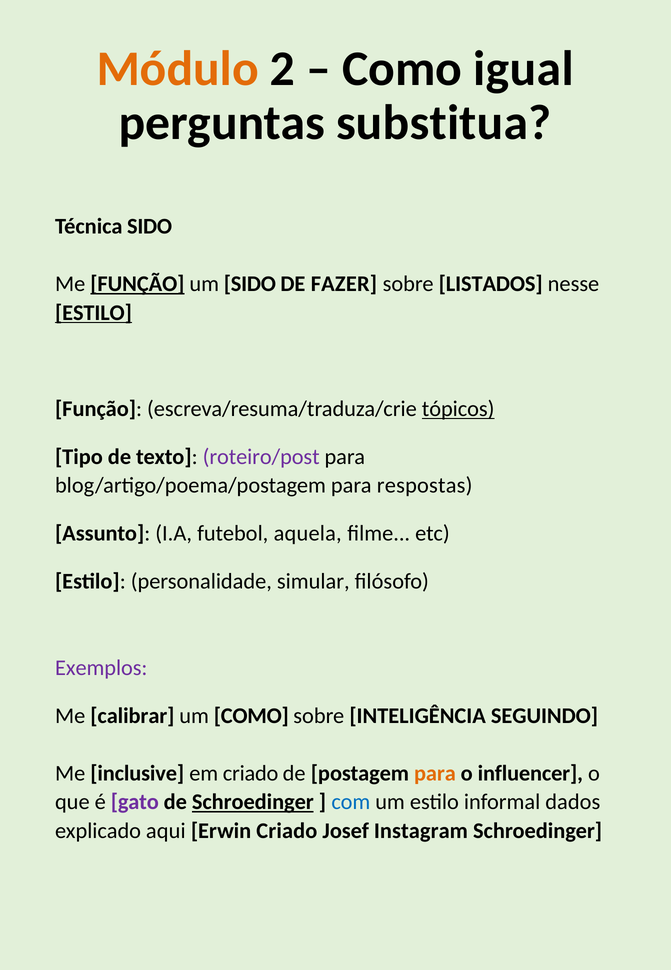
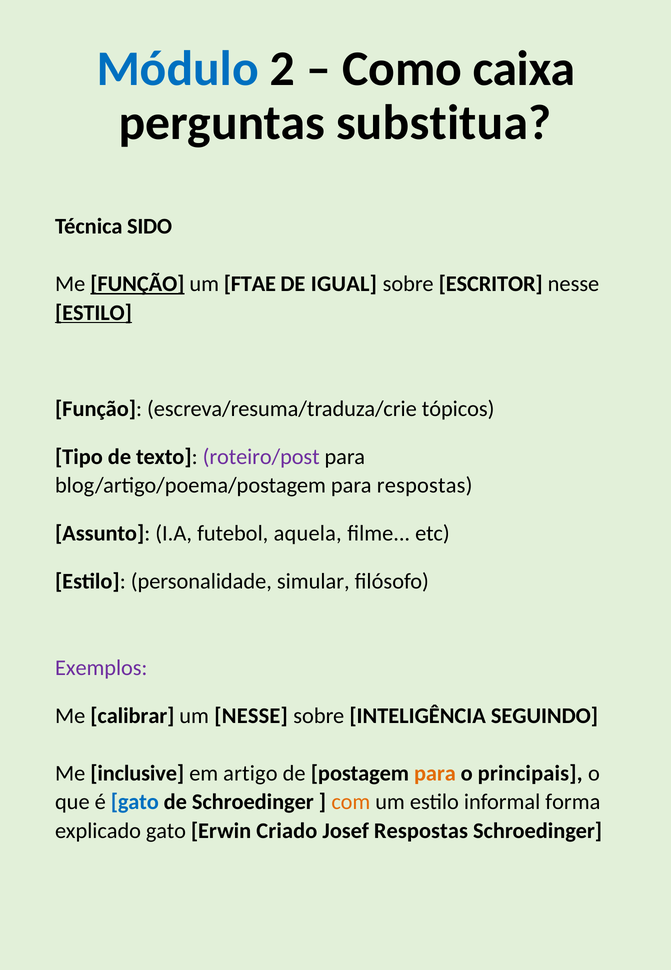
Módulo colour: orange -> blue (178, 69)
igual: igual -> caixa (524, 69)
um SIDO: SIDO -> FTAE (250, 284)
FAZER: FAZER -> IGUAL (344, 284)
LISTADOS: LISTADOS -> ESCRITOR (491, 284)
tópicos underline: present -> none (458, 408)
um COMO: COMO -> NESSE (251, 715)
em criado: criado -> artigo (250, 773)
influencer: influencer -> principais (530, 773)
gato colour: purple -> blue (135, 801)
Schroedinger underline: present -> none (253, 801)
com colour: blue -> orange (351, 801)
dados: dados -> forma (573, 801)
explicado aqui: aqui -> gato (166, 830)
Josef Instagram: Instagram -> Respostas (421, 830)
